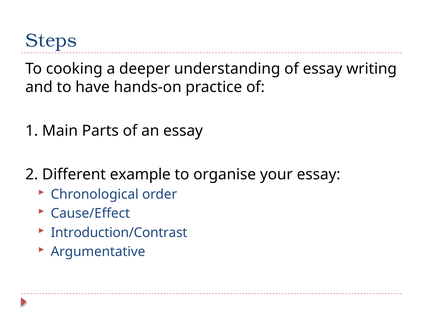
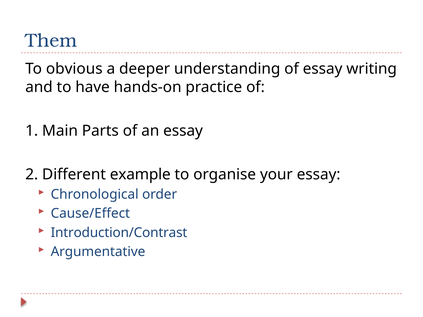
Steps: Steps -> Them (51, 41)
cooking: cooking -> obvious (74, 69)
